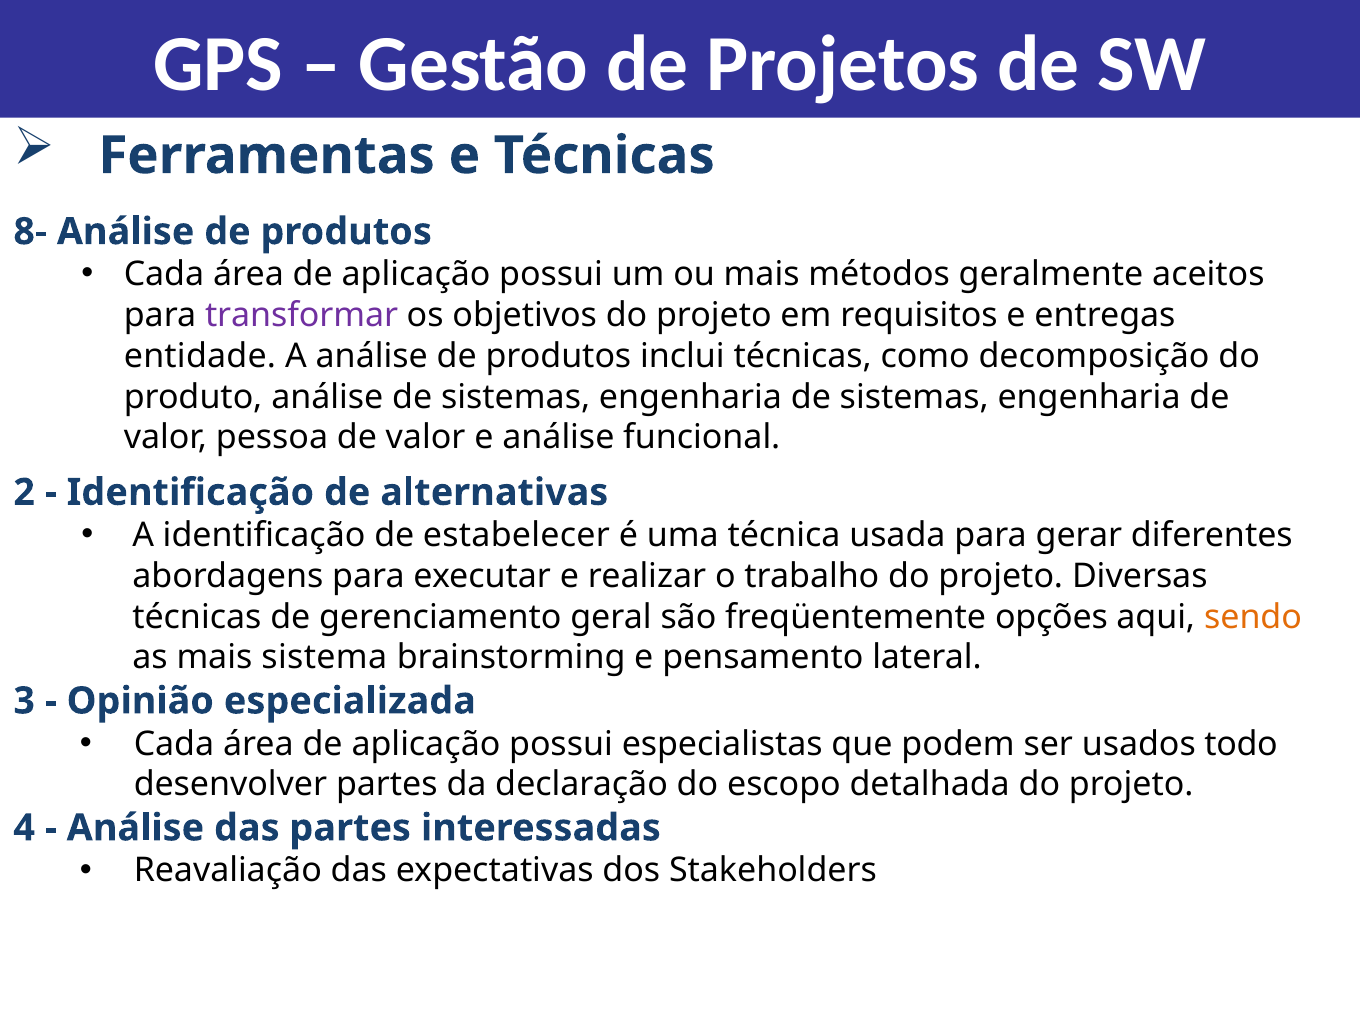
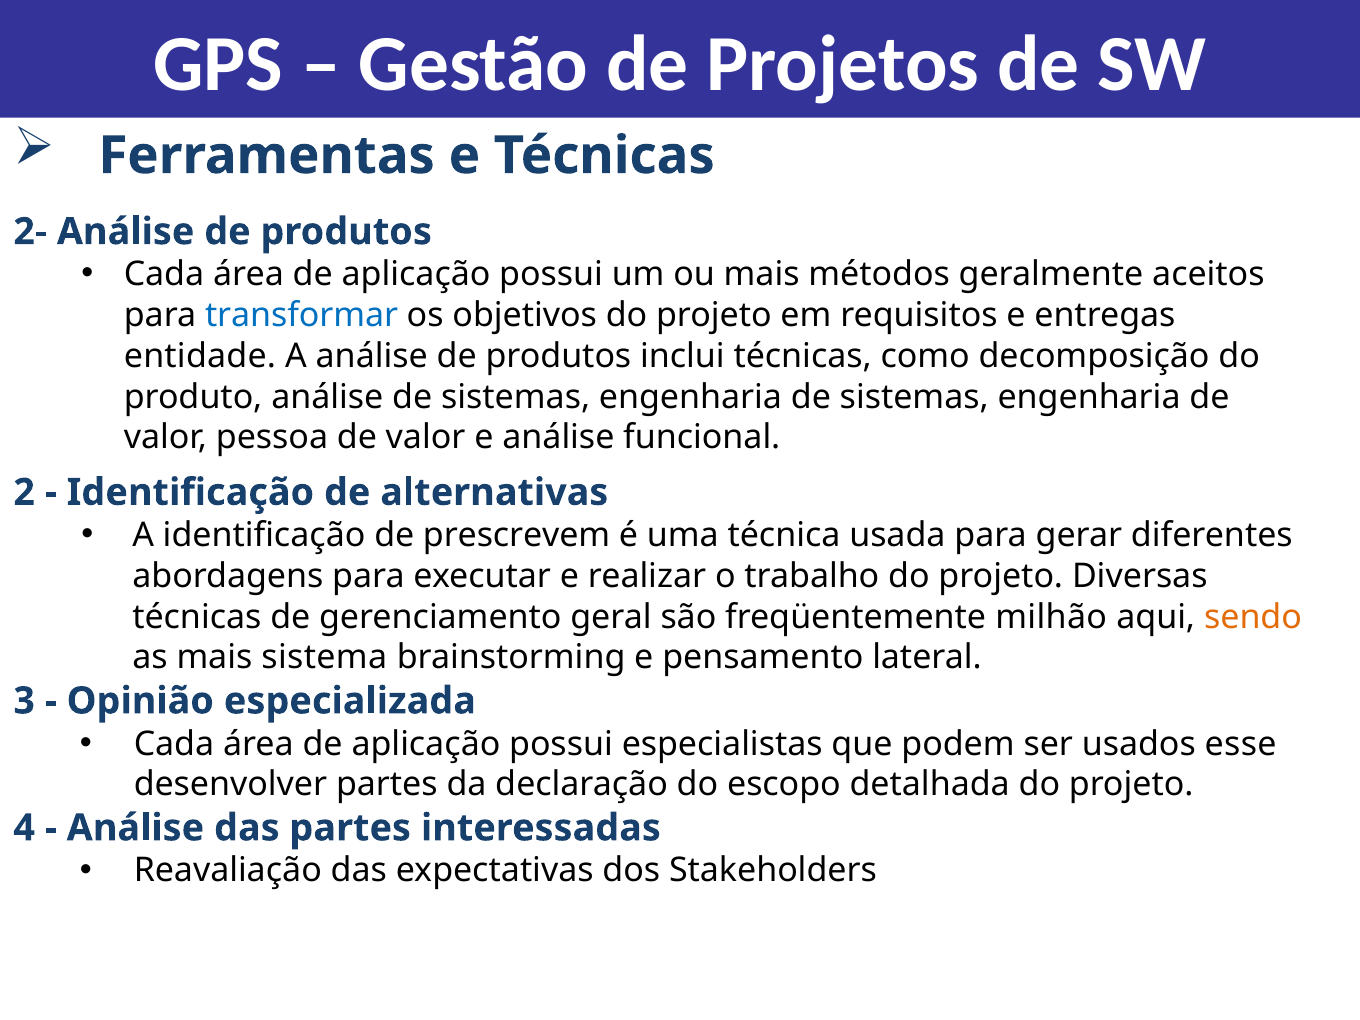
8-: 8- -> 2- (30, 232)
transformar colour: purple -> blue (302, 315)
estabelecer: estabelecer -> prescrevem (517, 535)
opções: opções -> milhão (1051, 617)
todo: todo -> esse (1241, 744)
